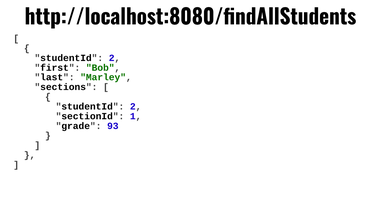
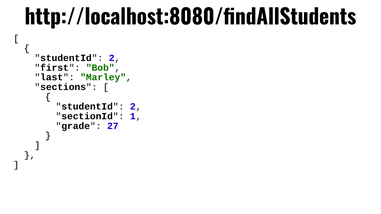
93: 93 -> 27 (113, 126)
